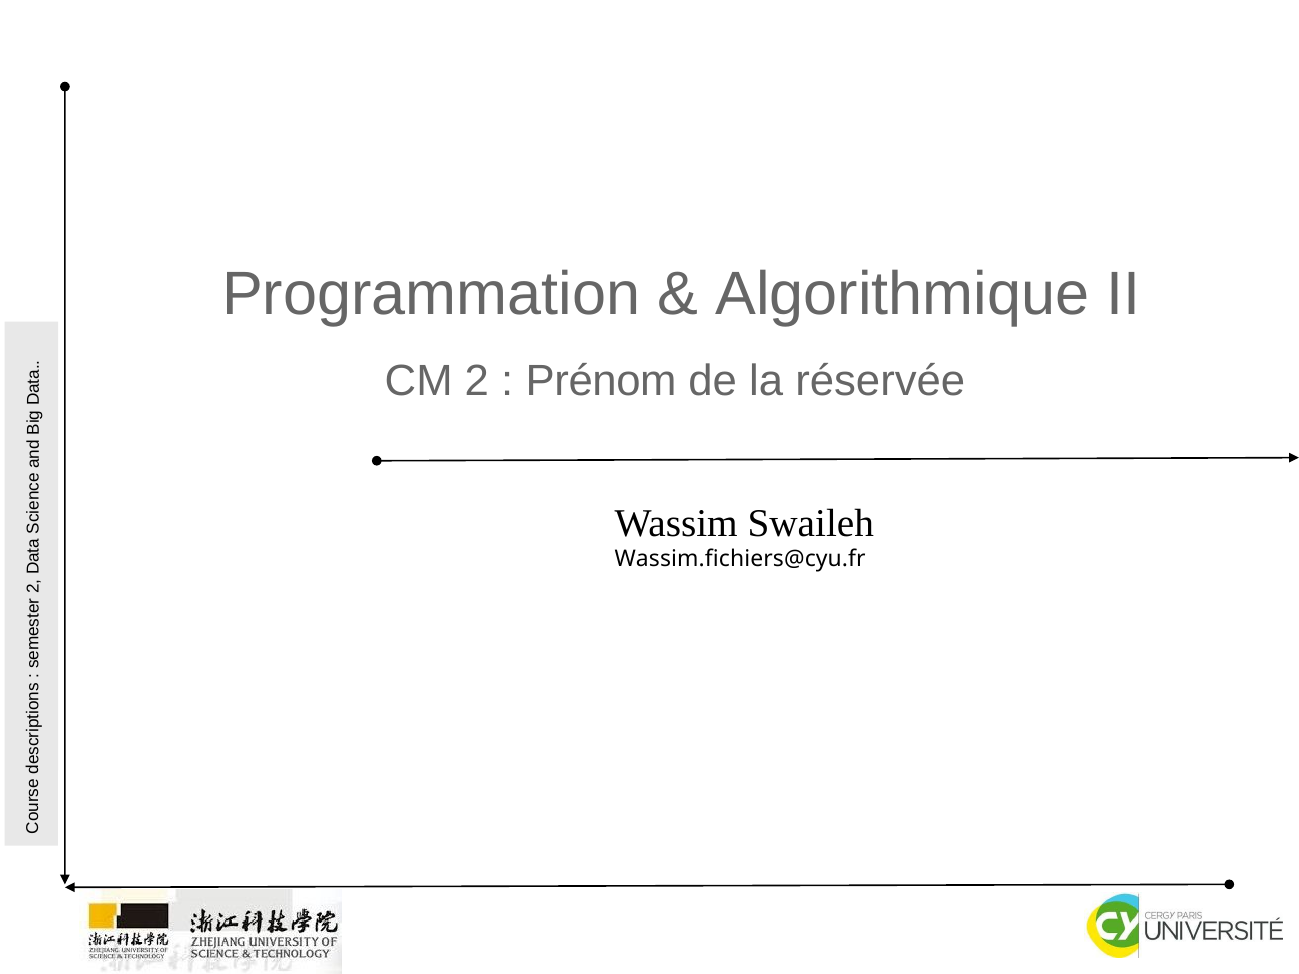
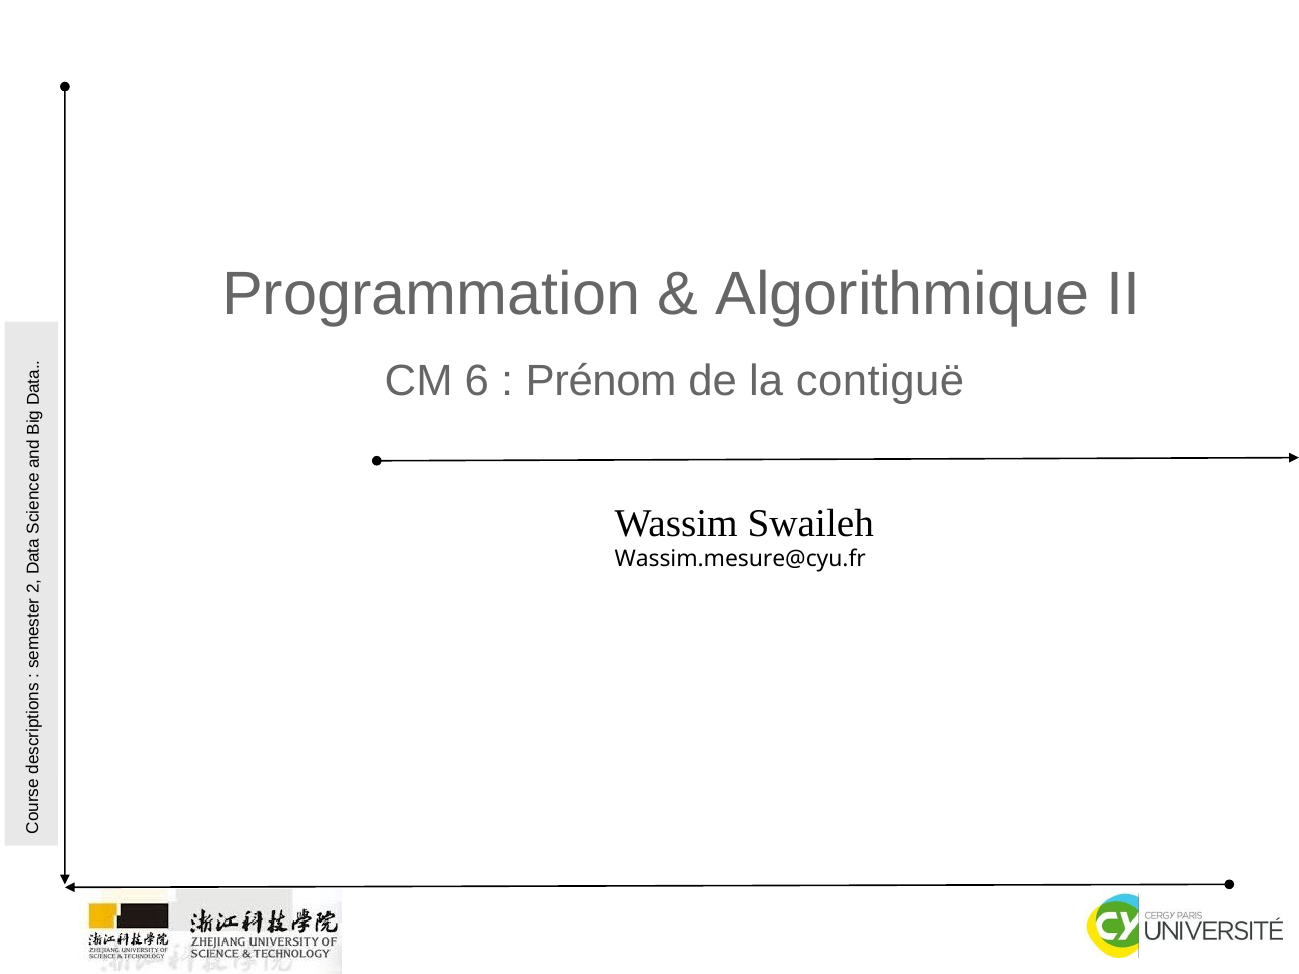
CM 2: 2 -> 6 (477, 381)
réservée: réservée -> contiguë (880, 381)
Wassim.fichiers@cyu.fr: Wassim.fichiers@cyu.fr -> Wassim.mesure@cyu.fr (740, 560)
